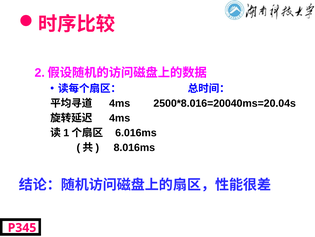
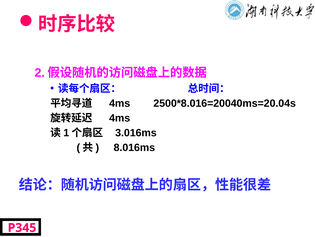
6.016ms: 6.016ms -> 3.016ms (136, 132)
